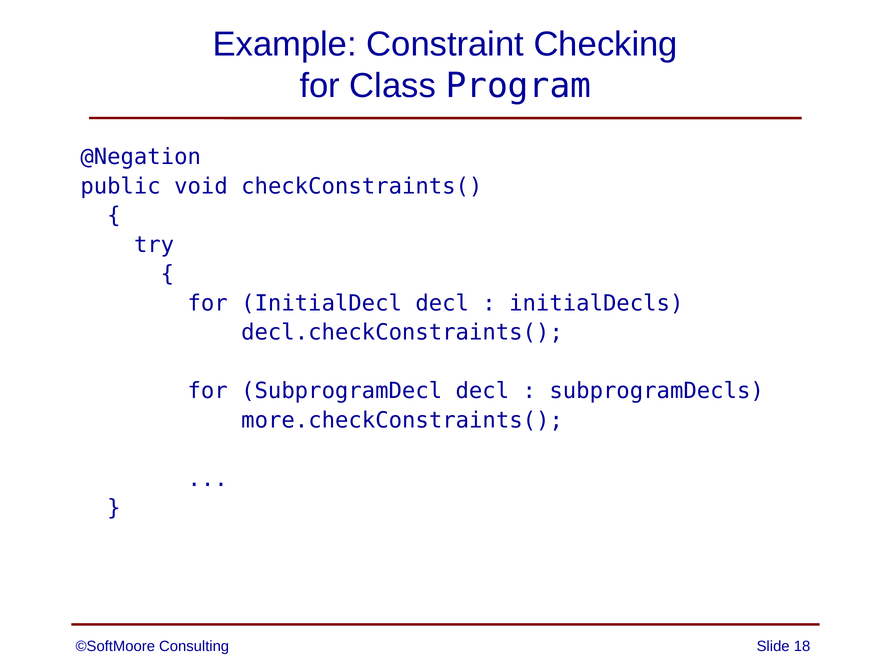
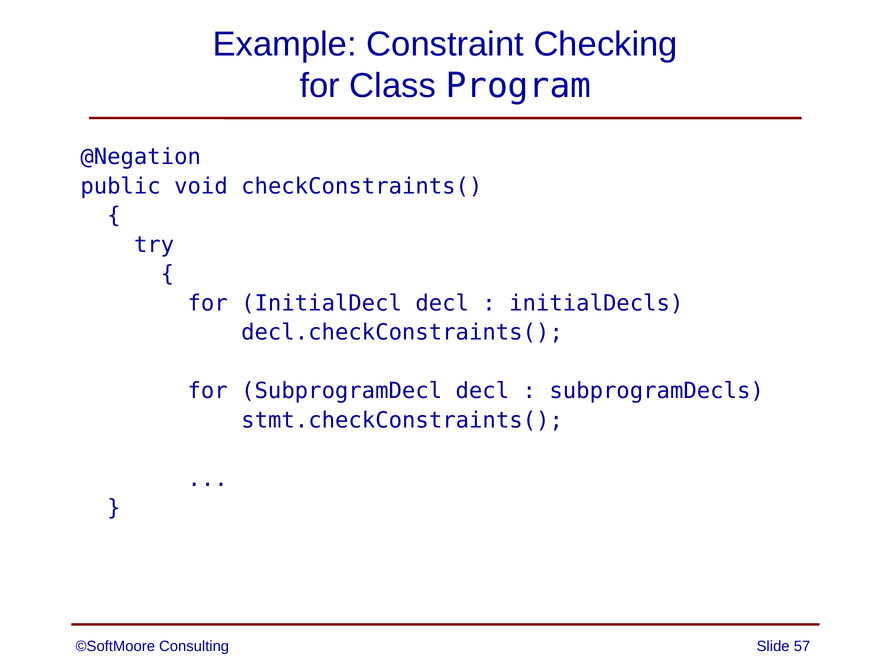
more.checkConstraints(: more.checkConstraints( -> stmt.checkConstraints( (402, 420)
18: 18 -> 57 (802, 646)
